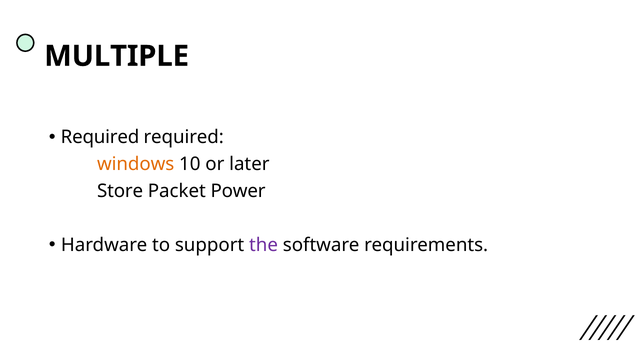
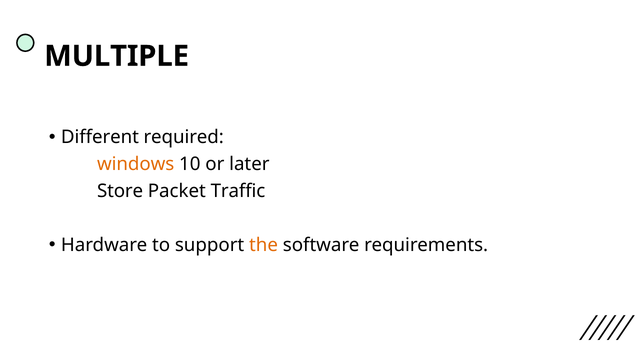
Required: Required -> Different (100, 137)
Power: Power -> Traffic (238, 191)
the colour: purple -> orange (264, 245)
